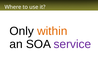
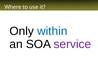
within colour: orange -> blue (52, 31)
